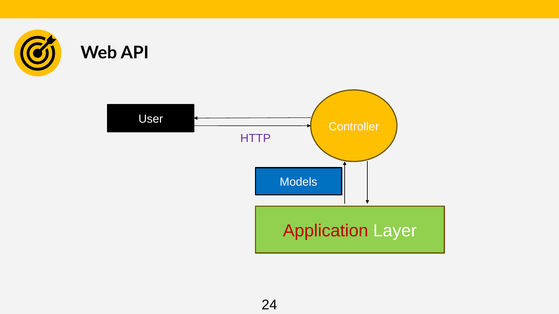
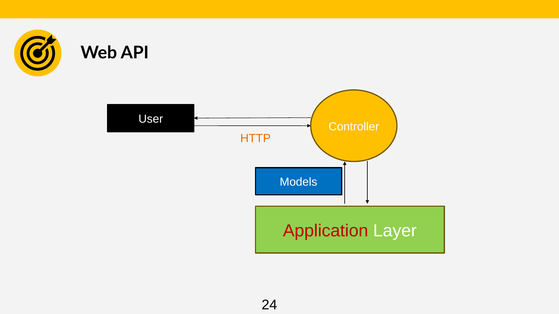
HTTP colour: purple -> orange (255, 138)
